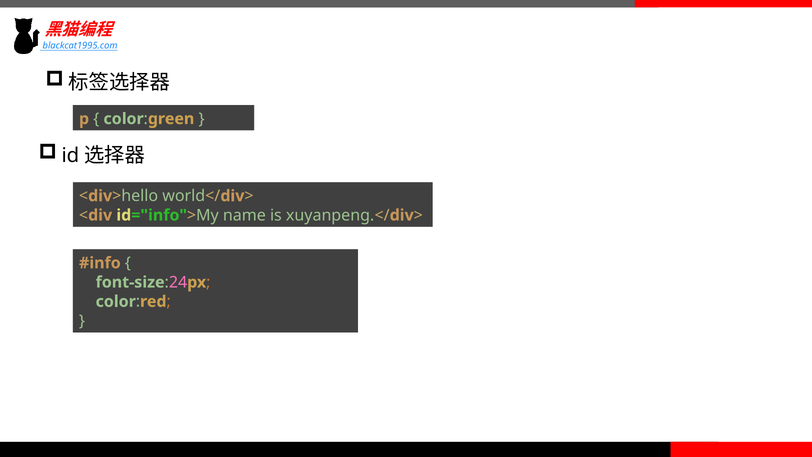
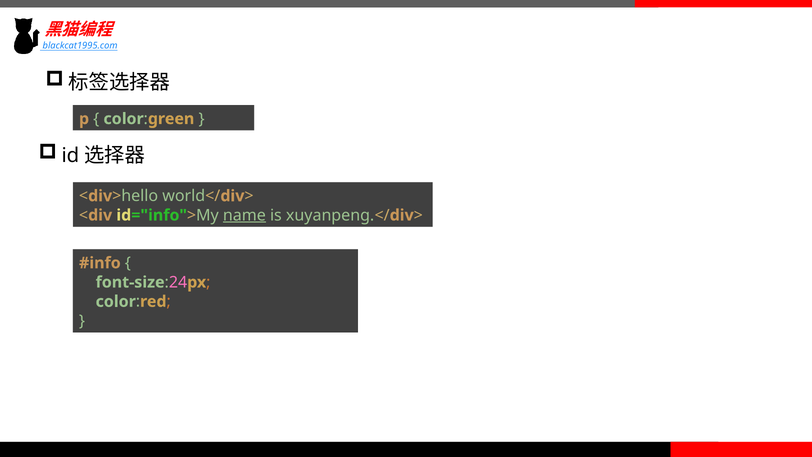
name underline: none -> present (244, 215)
